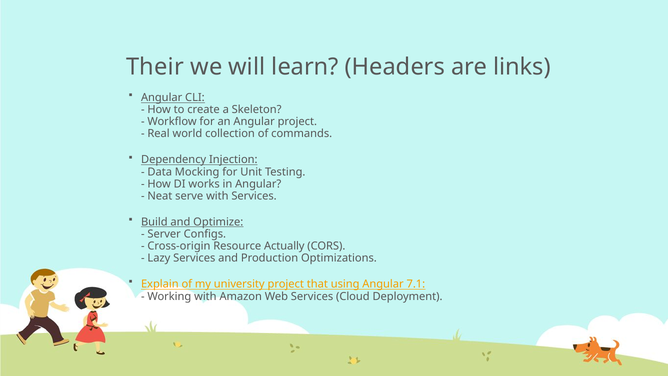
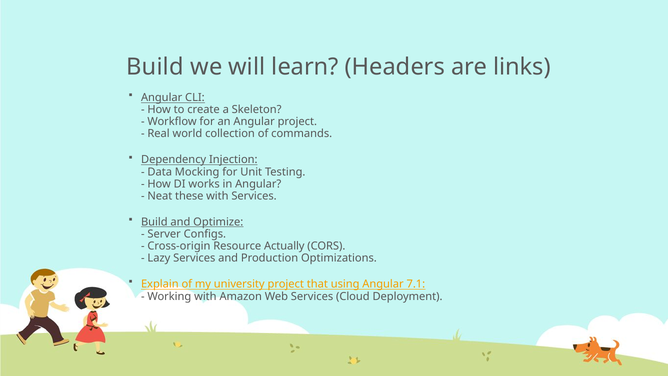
Their: Their -> Build (155, 67)
serve: serve -> these (189, 196)
